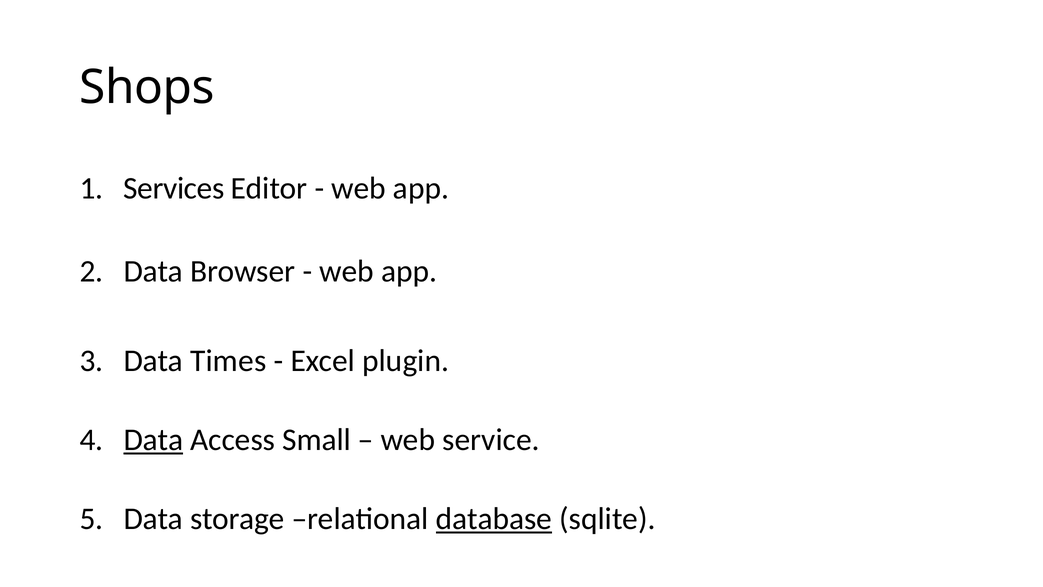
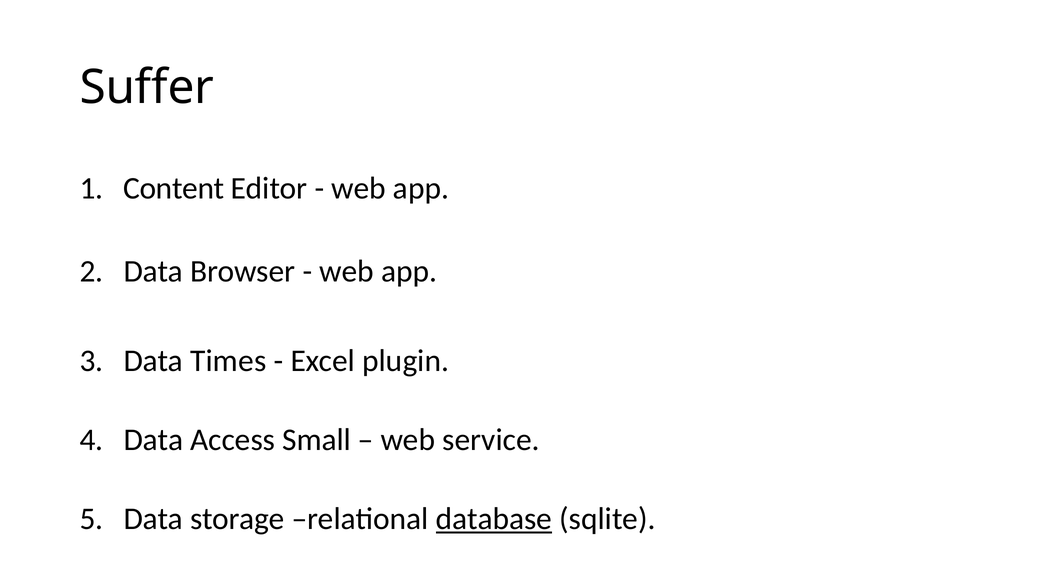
Shops: Shops -> Suffer (147, 88)
Services: Services -> Content (174, 188)
Data underline: present -> none (153, 440)
